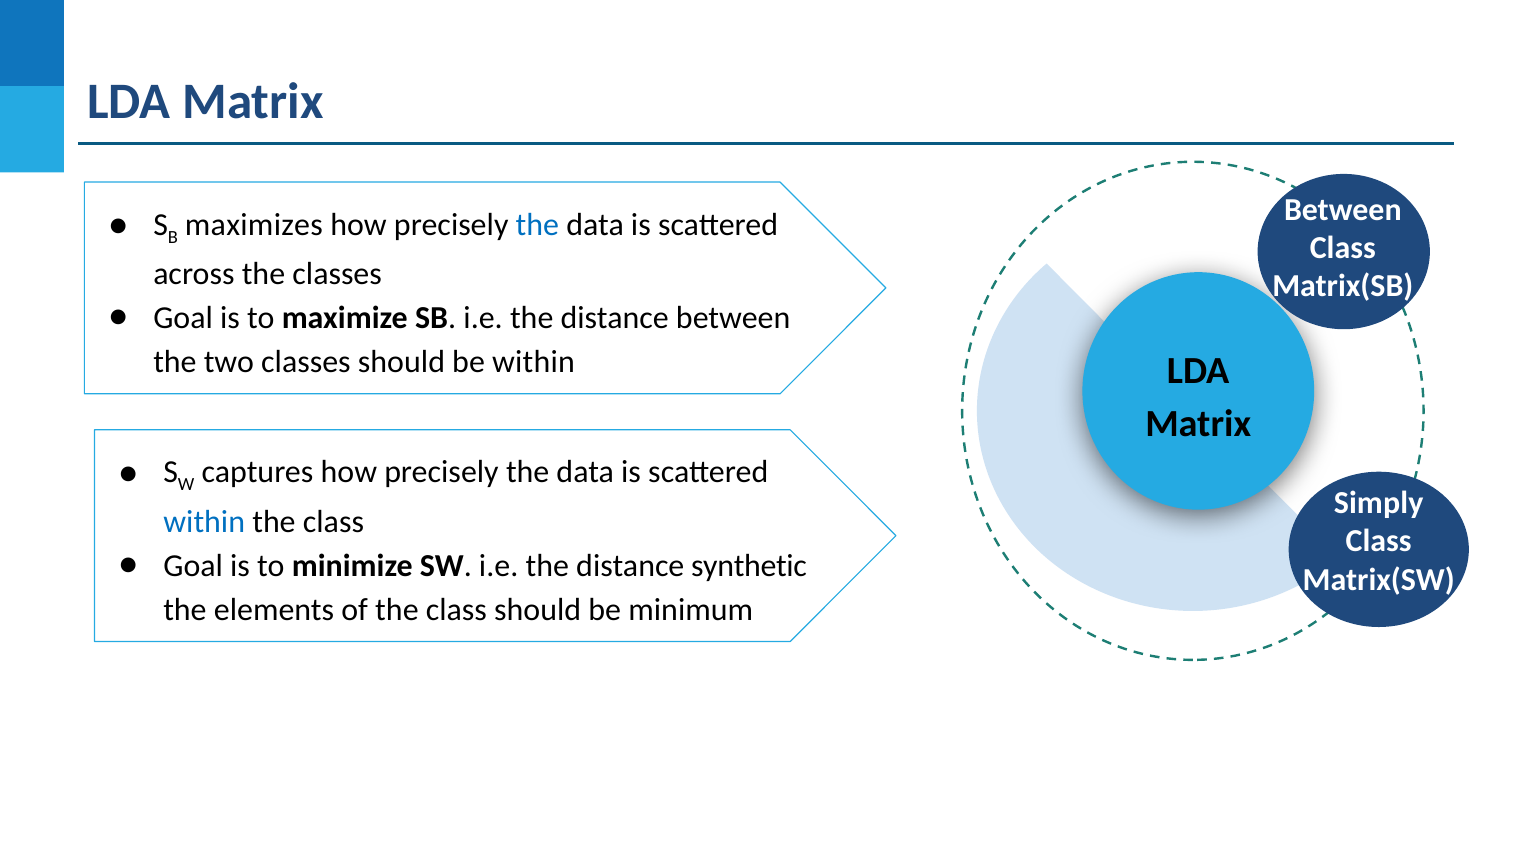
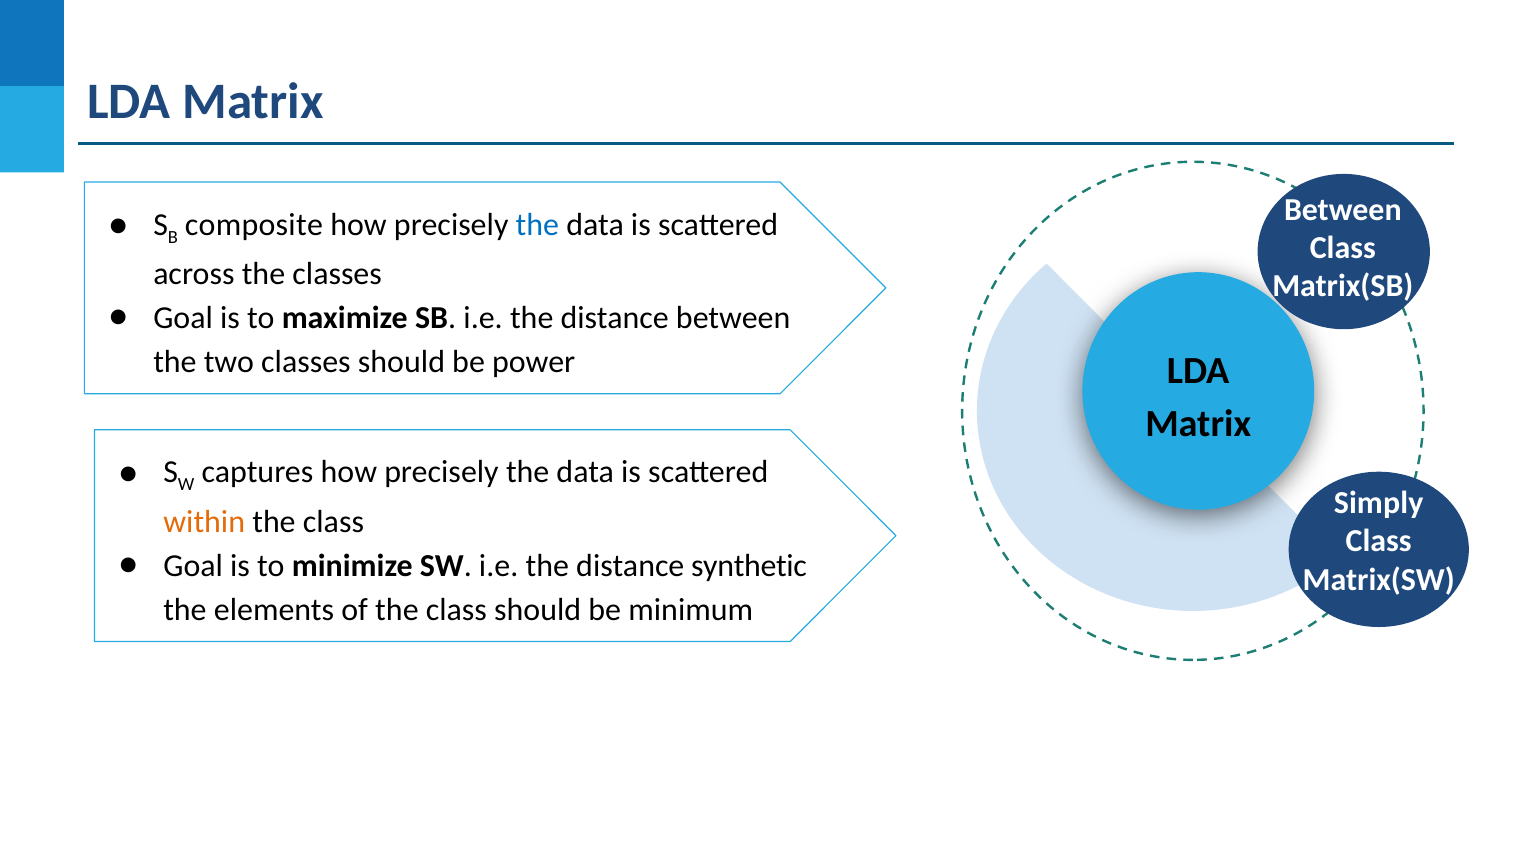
maximizes: maximizes -> composite (254, 225)
be within: within -> power (534, 362)
within colour: blue -> orange (204, 522)
